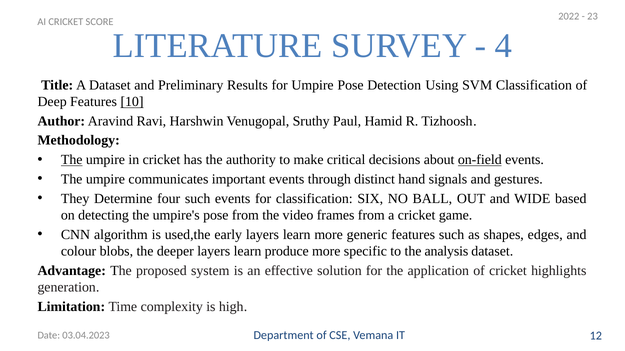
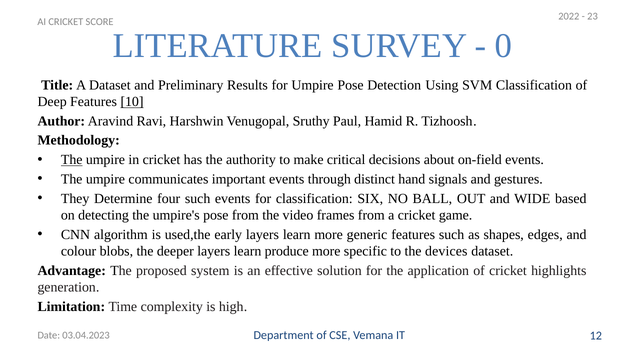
4: 4 -> 0 (504, 46)
on-field underline: present -> none (480, 160)
analysis: analysis -> devices (446, 252)
